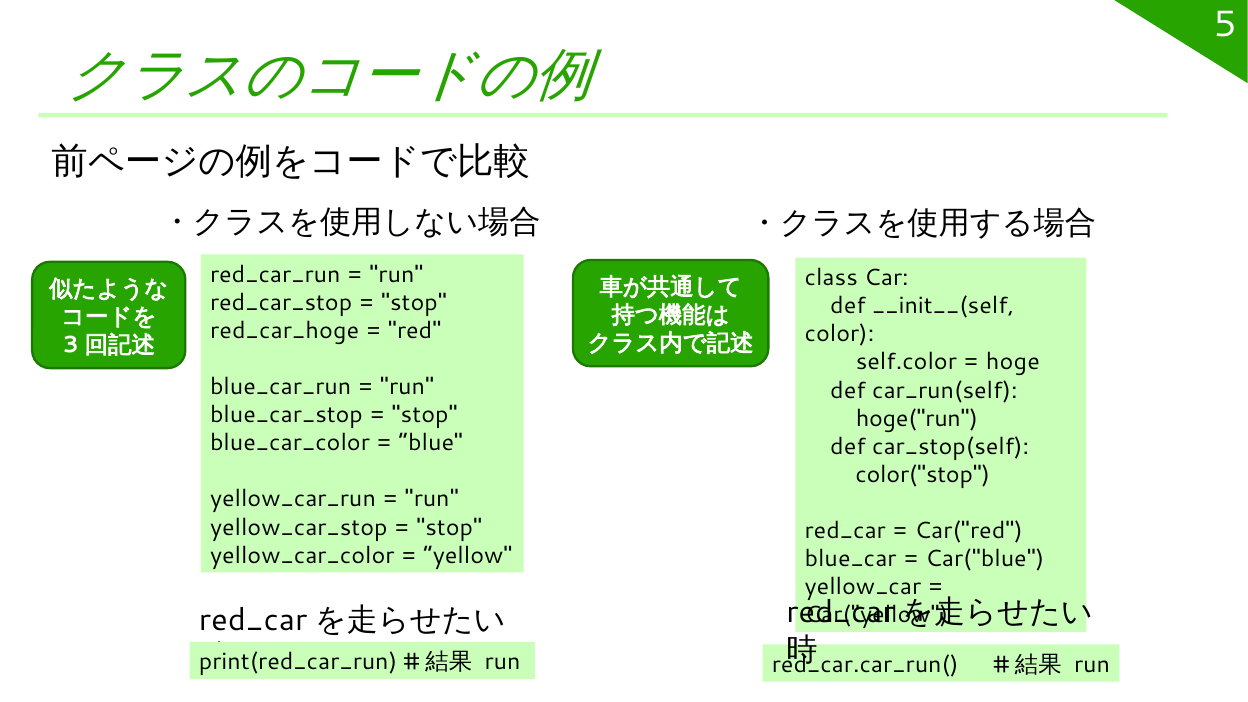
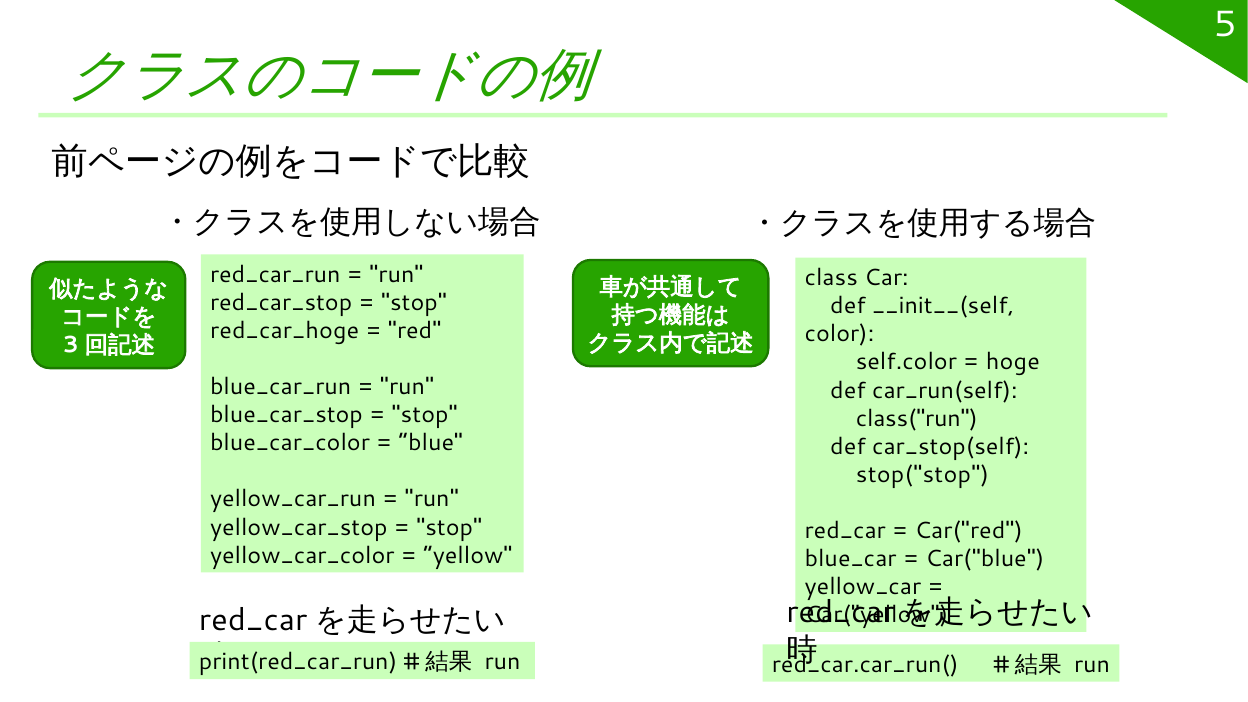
hoge("run: hoge("run -> class("run (917, 418)
color("stop: color("stop -> stop("stop (923, 475)
